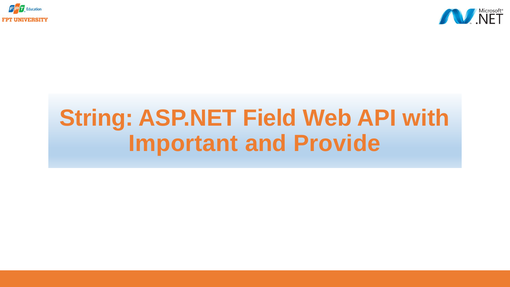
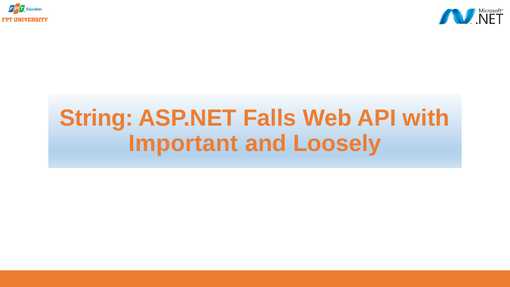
Field: Field -> Falls (270, 118)
Provide: Provide -> Loosely (337, 143)
